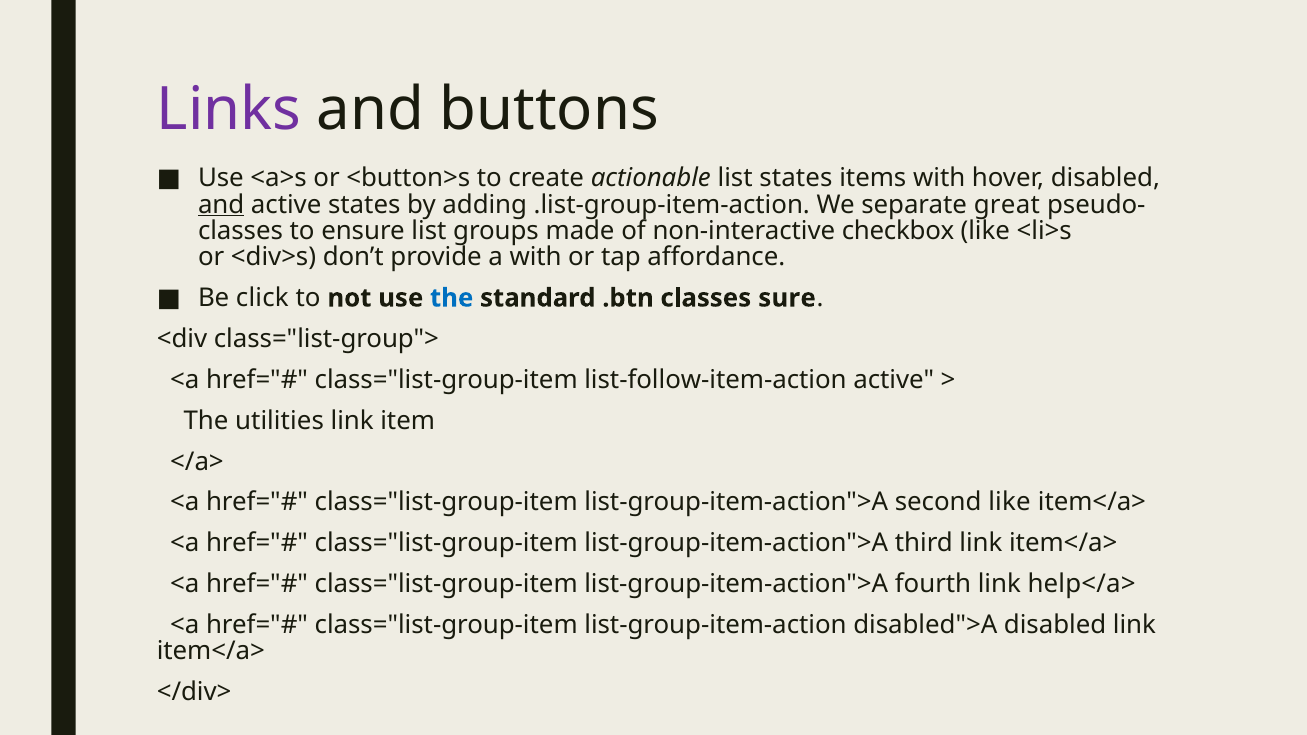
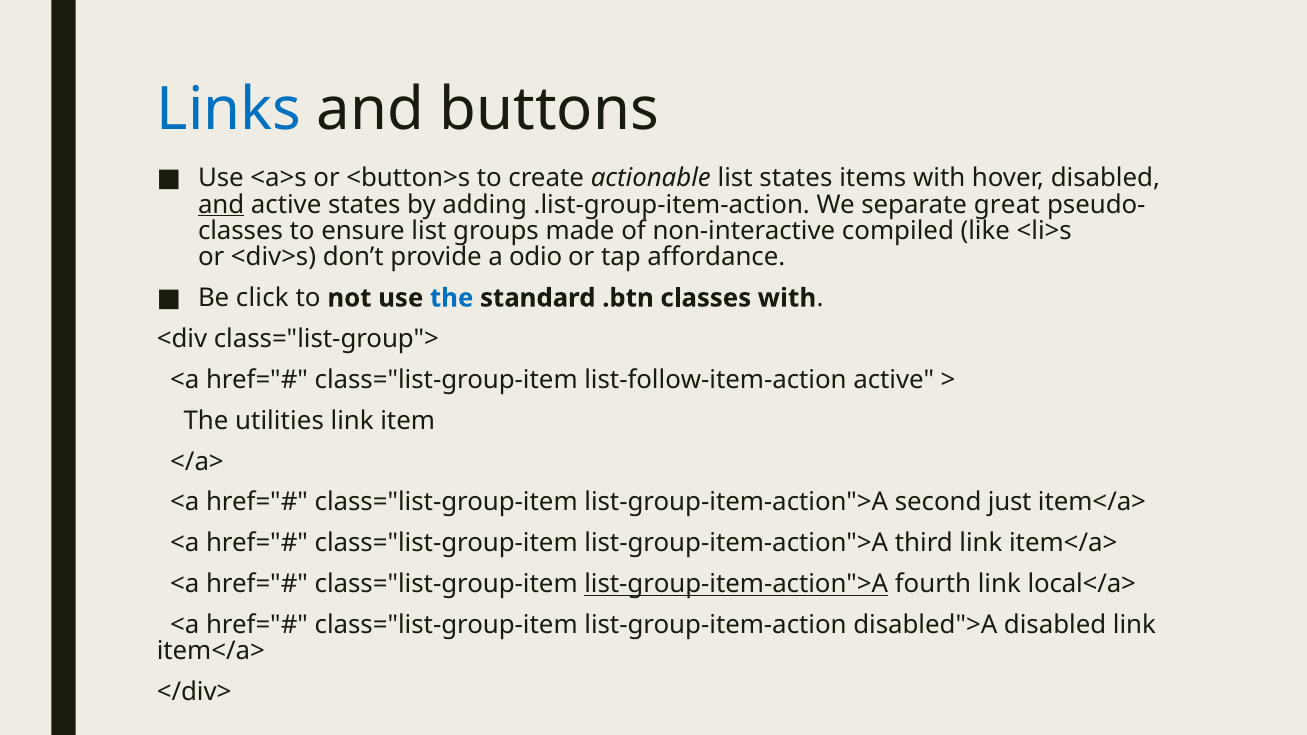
Links colour: purple -> blue (229, 110)
checkbox: checkbox -> compiled (898, 231)
a with: with -> odio (536, 257)
classes sure: sure -> with (787, 298)
second like: like -> just (1010, 503)
list-group-item-action">A underline: none -> present (736, 584)
help</a>: help</a> -> local</a> (1082, 584)
